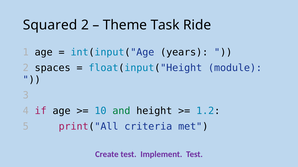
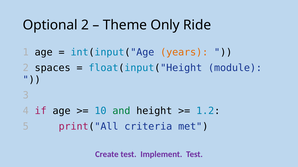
Squared: Squared -> Optional (50, 25)
Task: Task -> Only (165, 25)
years colour: black -> orange (184, 52)
